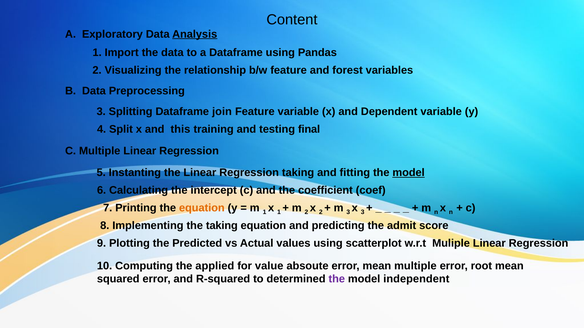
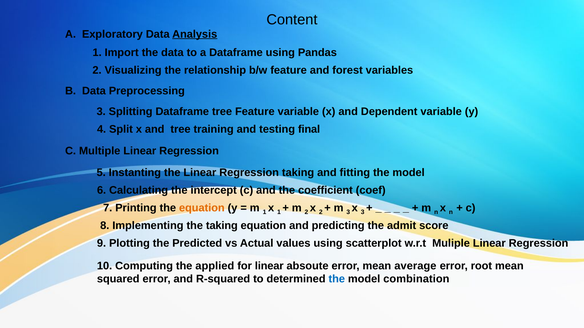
Dataframe join: join -> tree (222, 112)
and this: this -> tree (181, 130)
model underline: present -> none (409, 173)
for value: value -> linear (269, 266)
mean multiple: multiple -> average (415, 266)
the colour: purple -> blue (337, 279)
independent: independent -> combination (416, 279)
